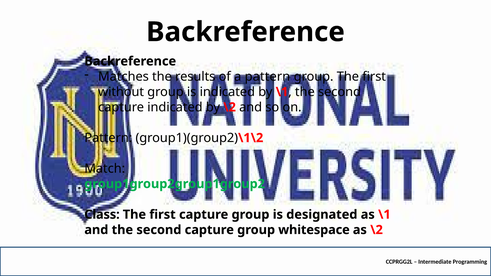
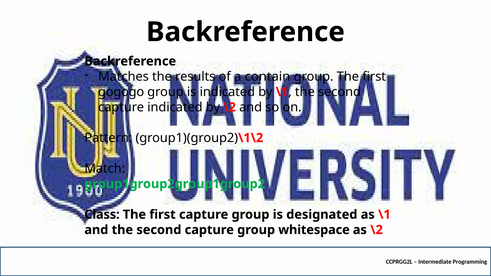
a pattern: pattern -> contain (267, 77)
without: without -> gogogo (121, 92)
